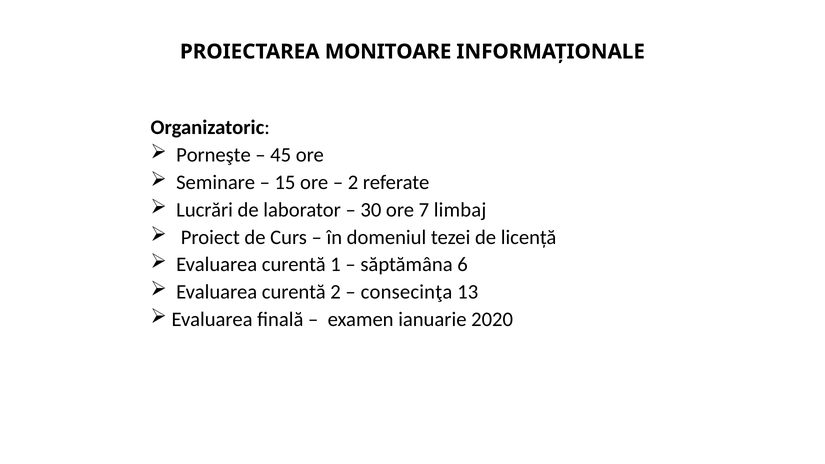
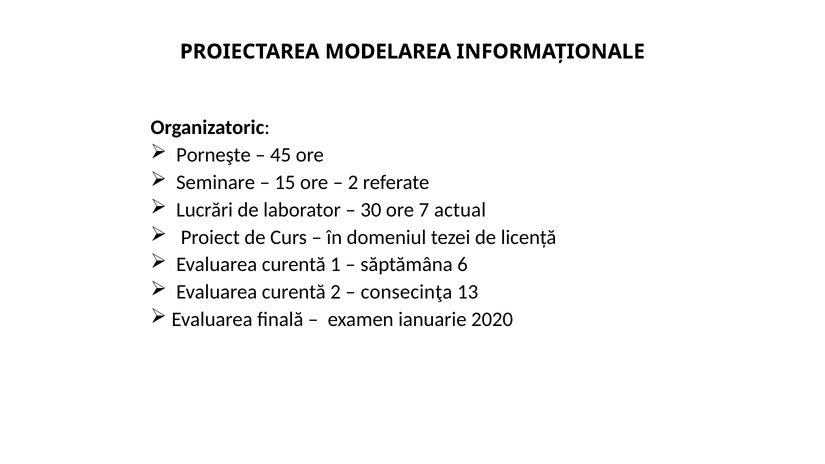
MONITOARE: MONITOARE -> MODELAREA (388, 52)
limbaj: limbaj -> actual (460, 210)
